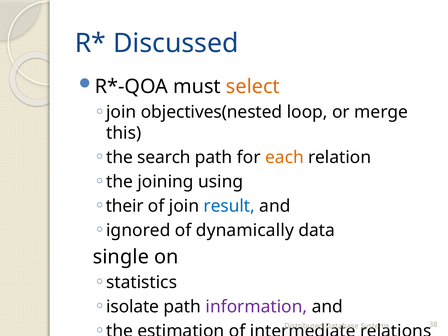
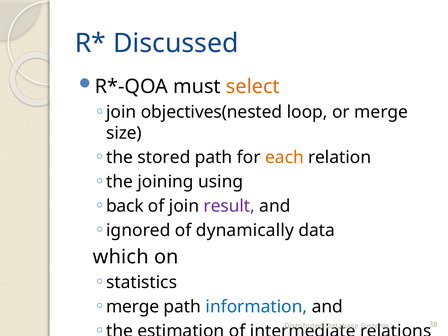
this: this -> size (124, 133)
search: search -> stored (164, 157)
their: their -> back (125, 206)
result colour: blue -> purple (229, 206)
single: single -> which (121, 257)
isolate: isolate -> merge (133, 307)
information colour: purple -> blue (256, 307)
